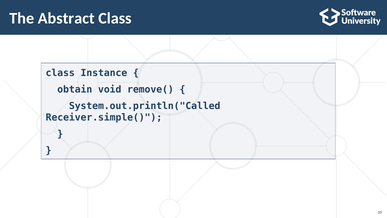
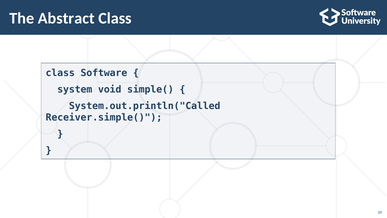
Instance: Instance -> Software (104, 73)
obtain: obtain -> system (75, 89)
remove(: remove( -> simple( (150, 89)
